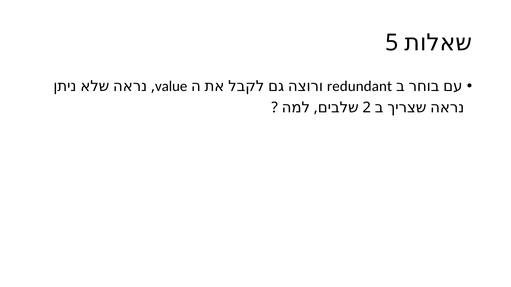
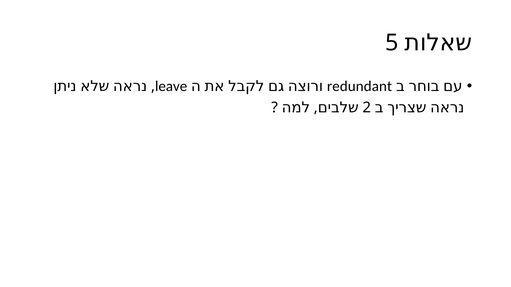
value: value -> leave (171, 86)
